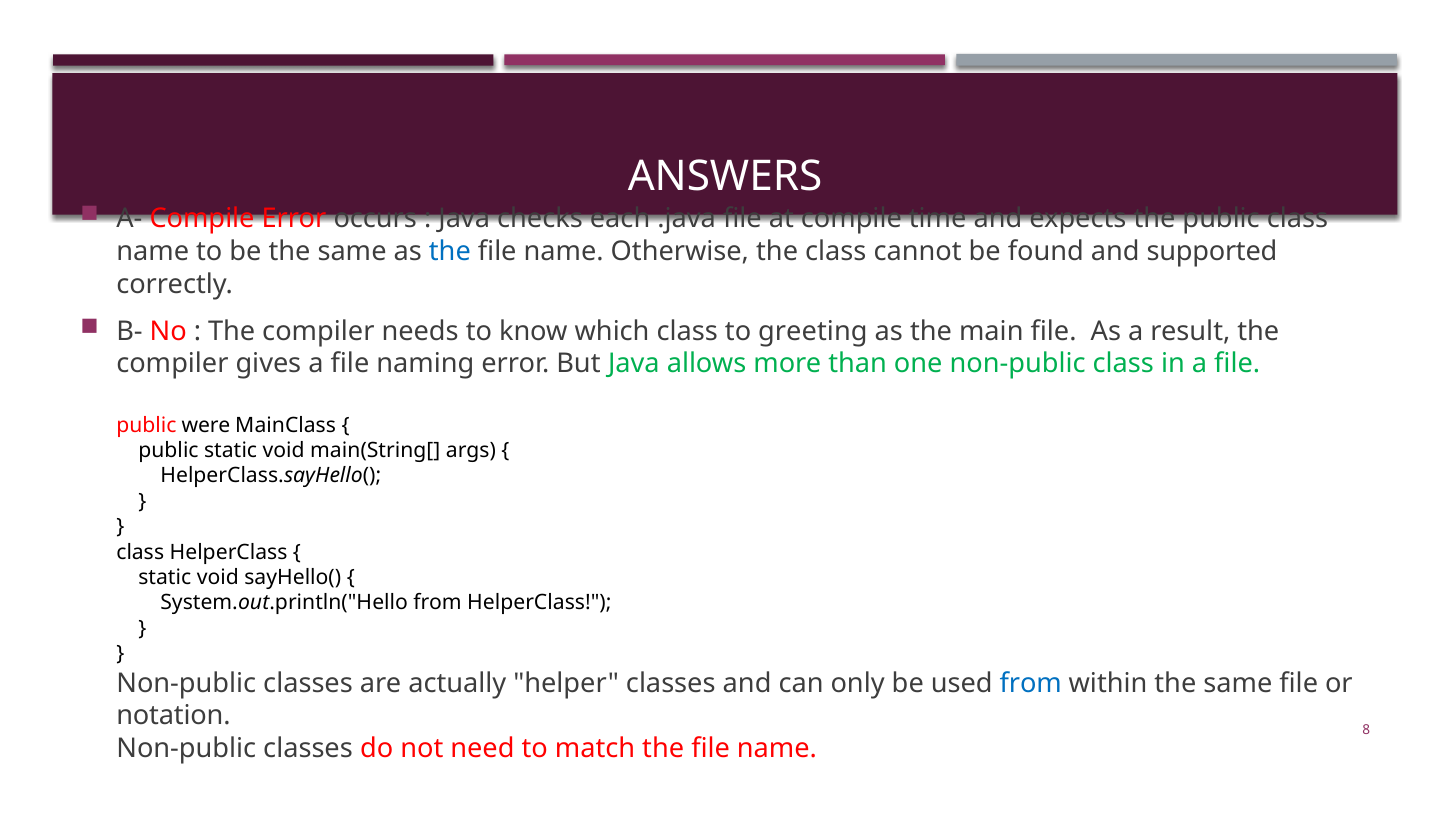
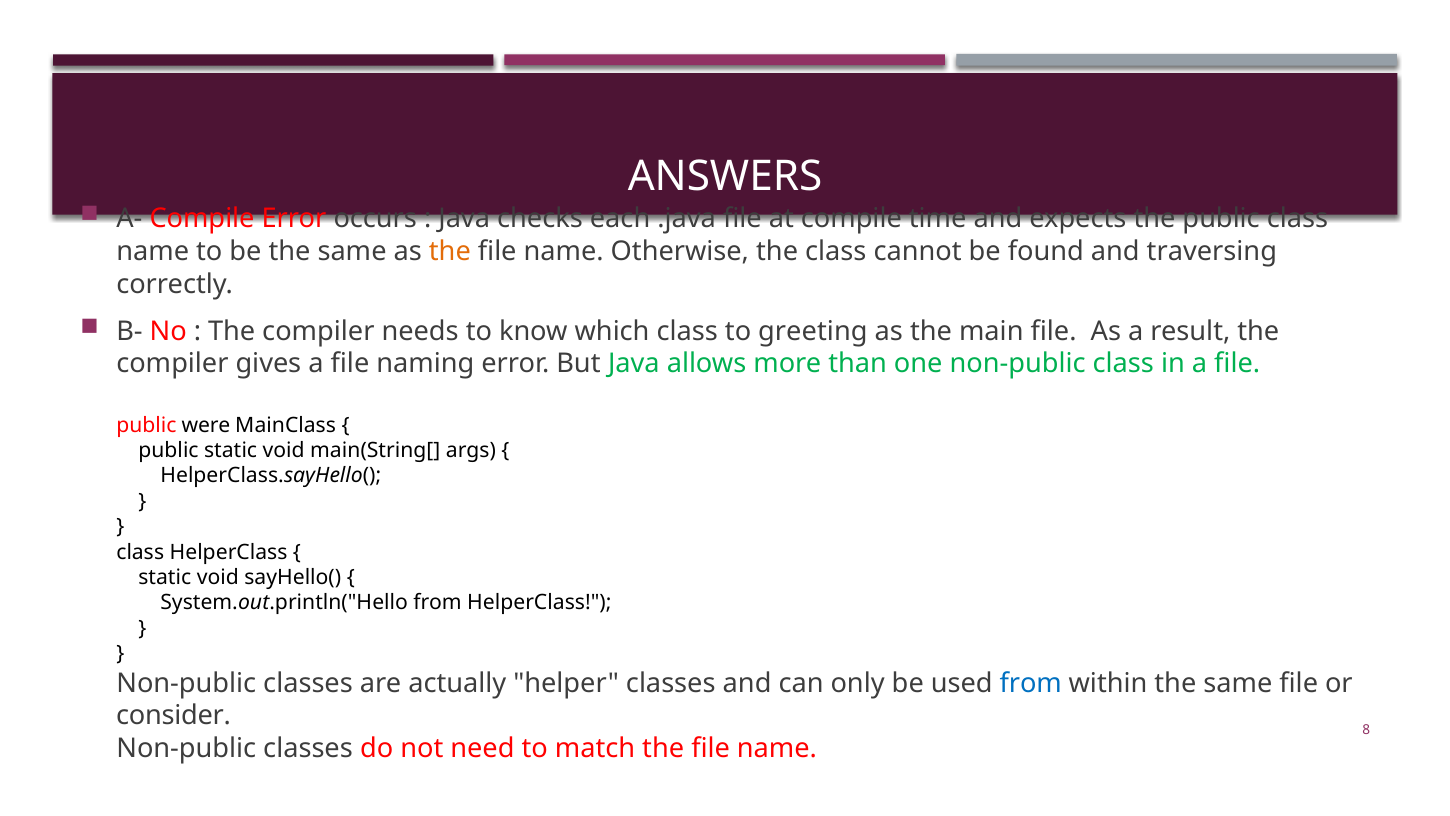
the colour: blue -> orange (450, 251)
supported: supported -> traversing (1212, 251)
notation: notation -> consider (174, 715)
